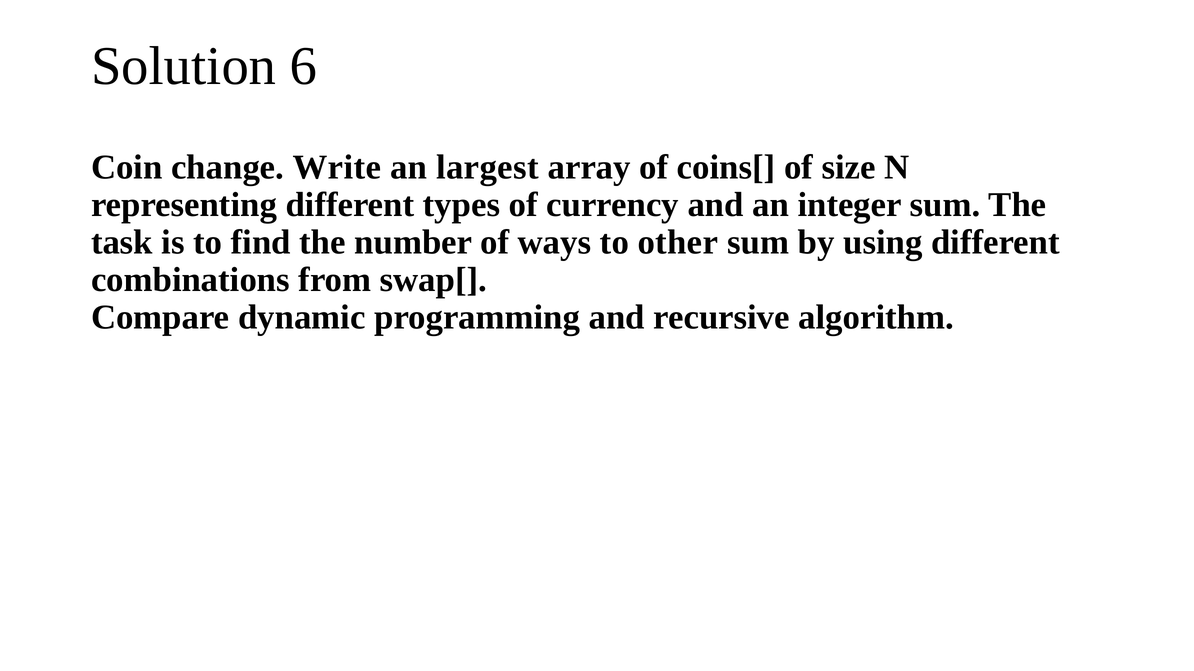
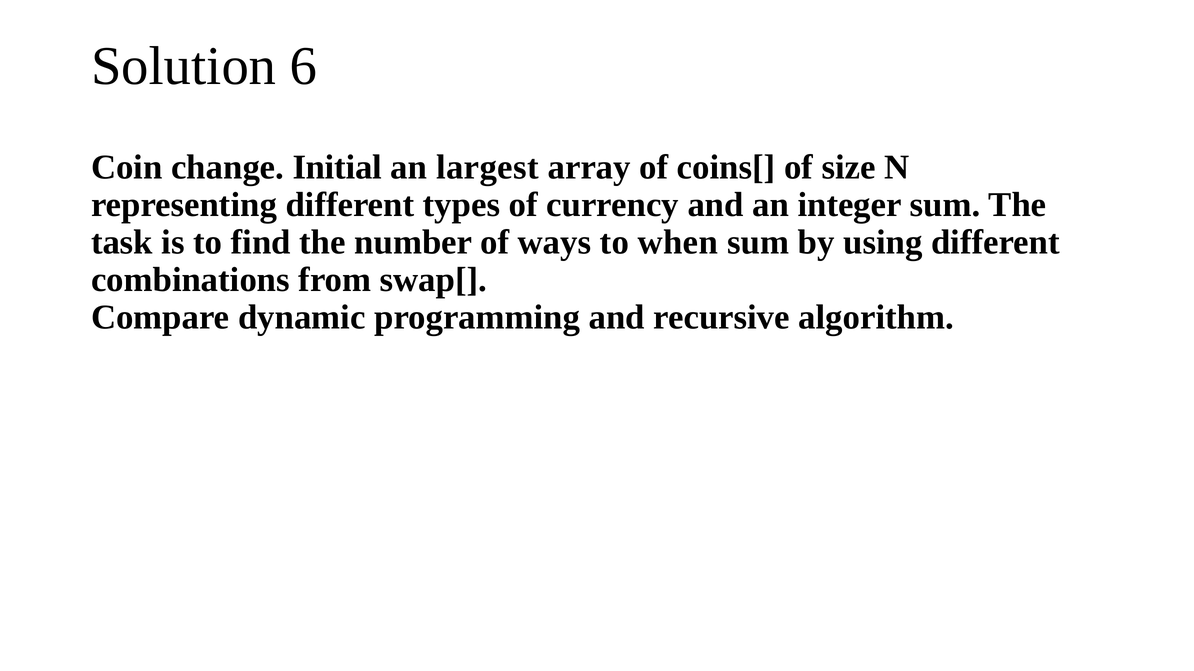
Write: Write -> Initial (337, 167)
other: other -> when (678, 242)
